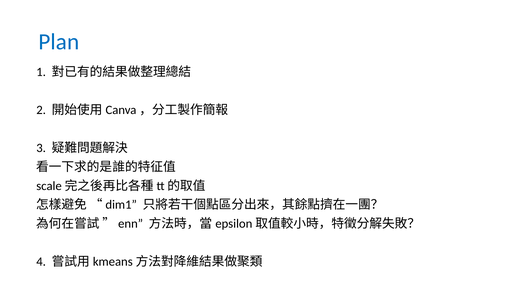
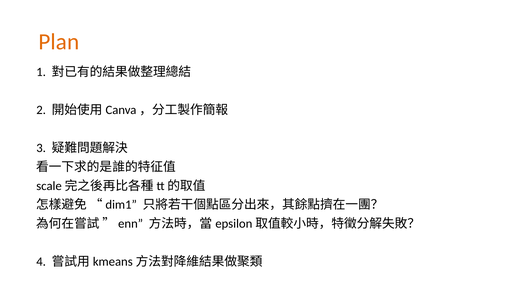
Plan colour: blue -> orange (59, 42)
